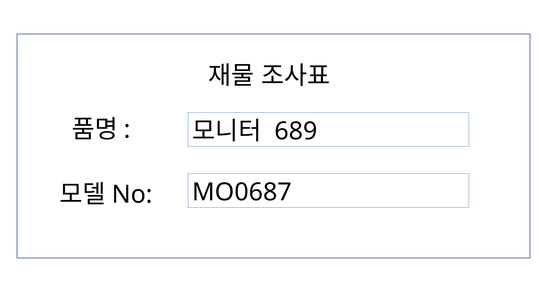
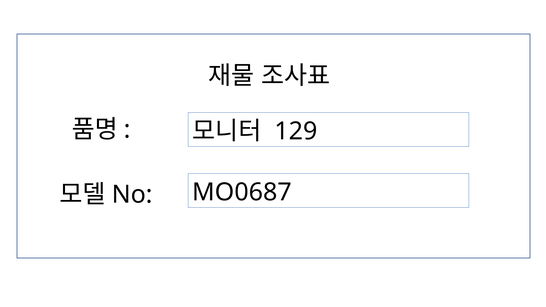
689: 689 -> 129 (296, 131)
